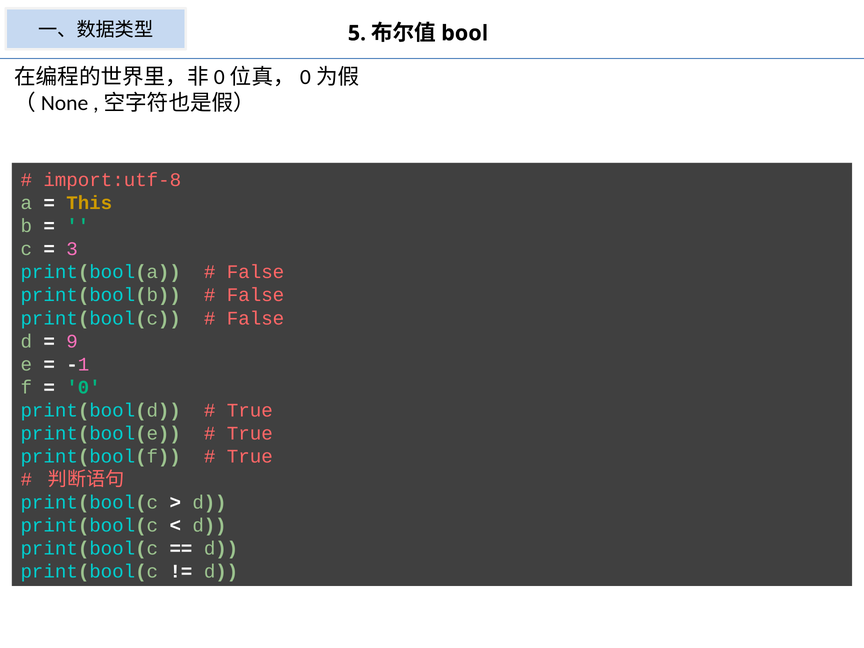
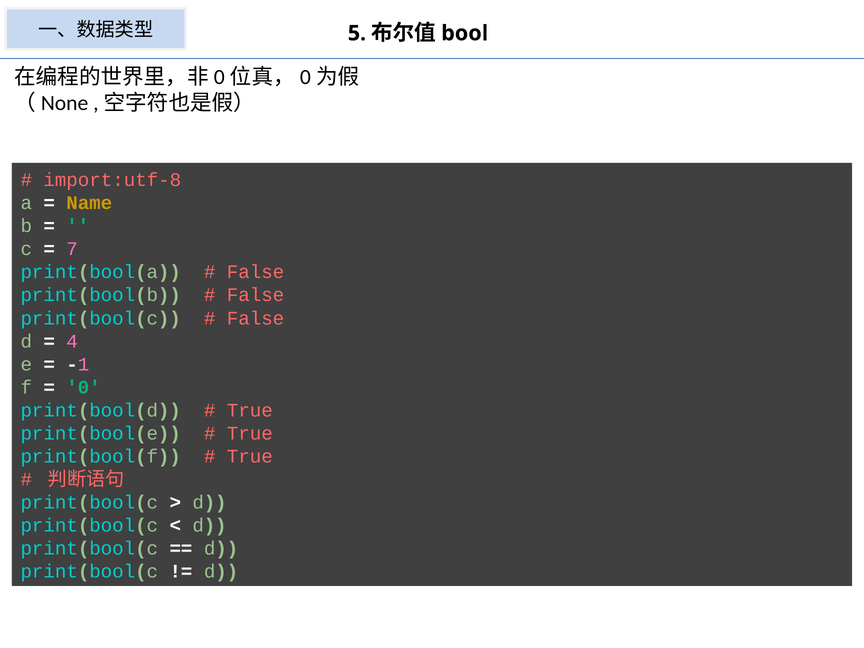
This: This -> Name (89, 203)
3: 3 -> 7 (72, 249)
9: 9 -> 4 (72, 341)
